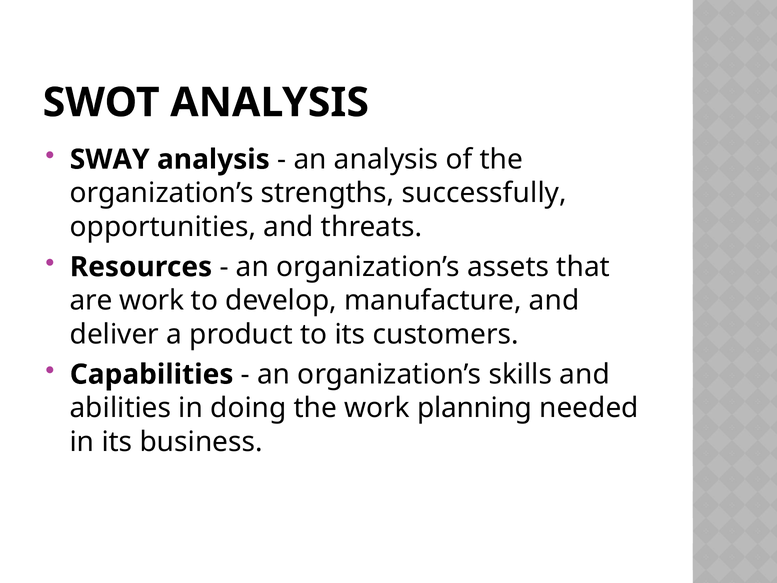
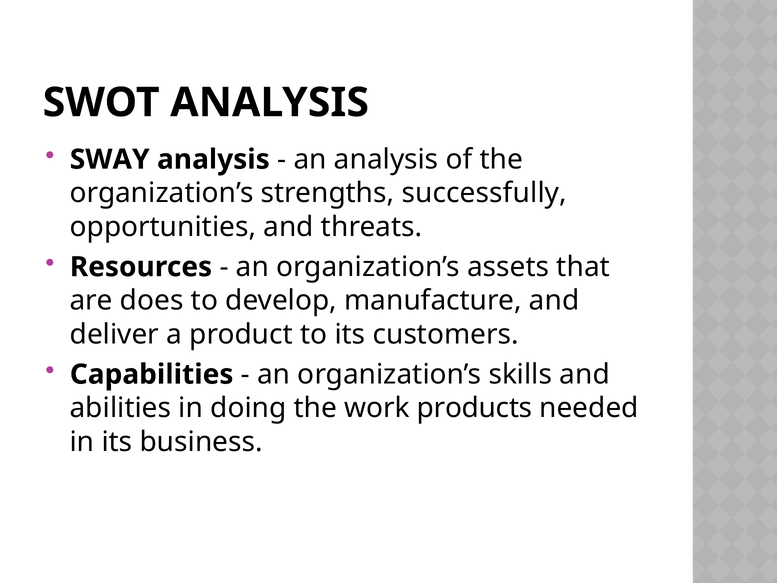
are work: work -> does (152, 300)
planning: planning -> products (475, 408)
